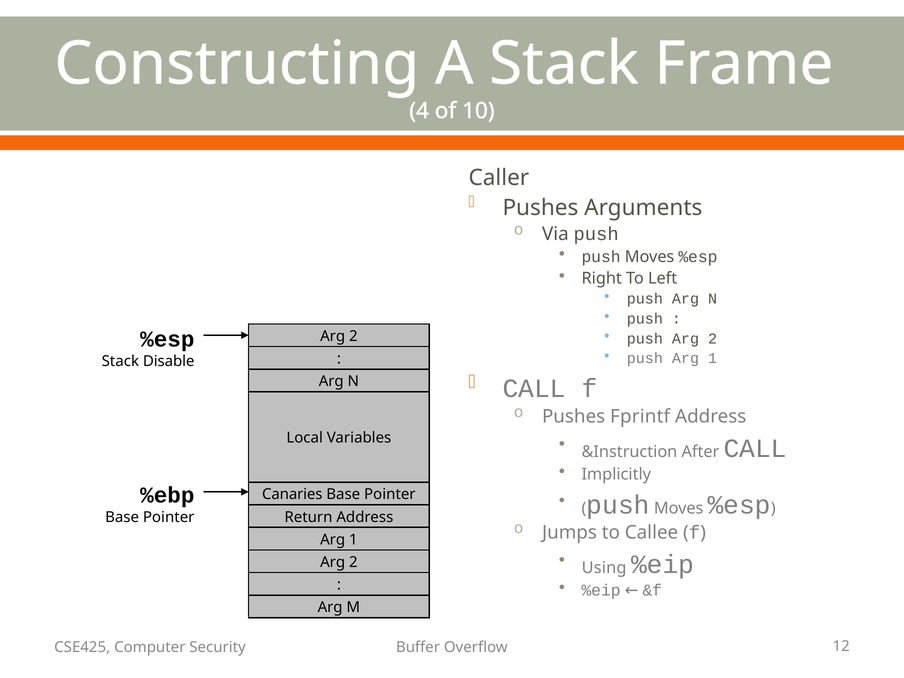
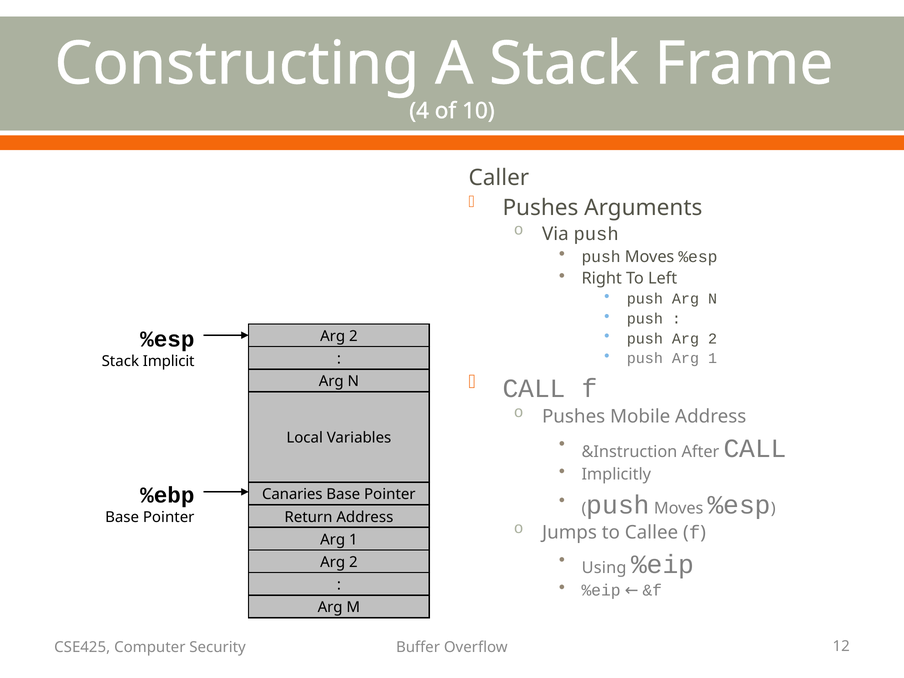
Disable: Disable -> Implicit (169, 361)
Fprintf: Fprintf -> Mobile (640, 417)
